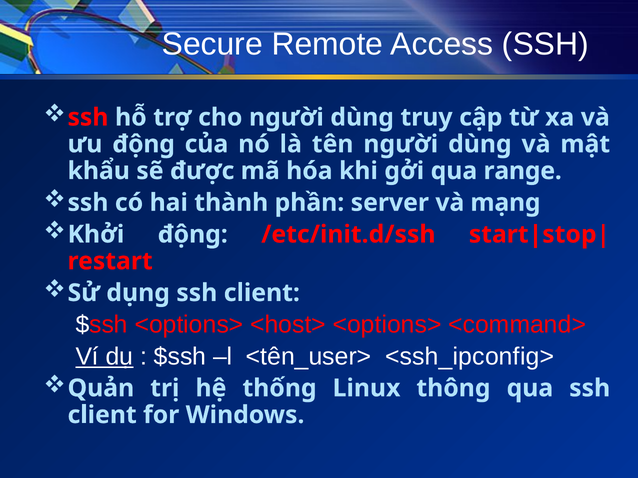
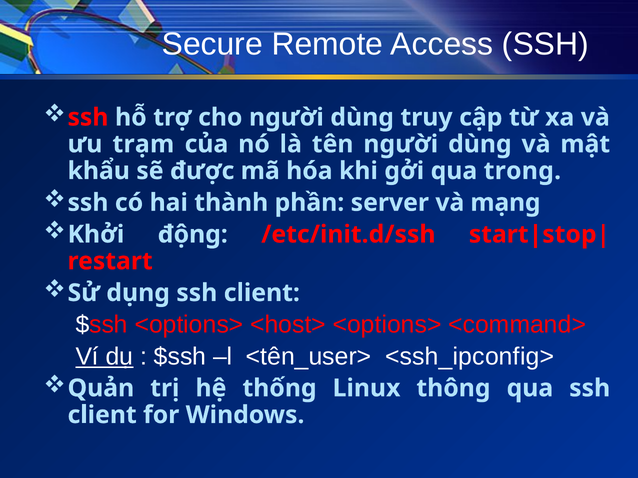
ưu động: động -> trạm (143, 144)
range: range -> trong (522, 171)
